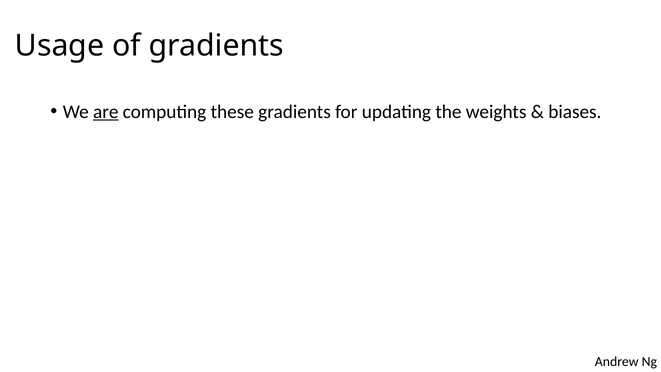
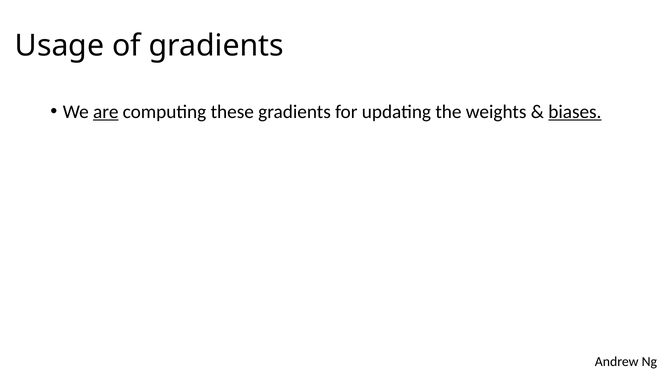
biases underline: none -> present (575, 112)
